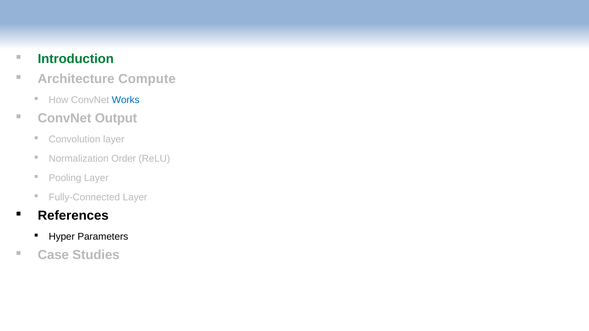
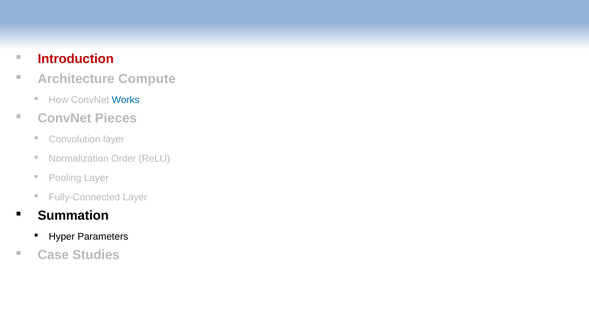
Introduction colour: green -> red (76, 59)
Output: Output -> Pieces (116, 118)
References: References -> Summation (73, 216)
